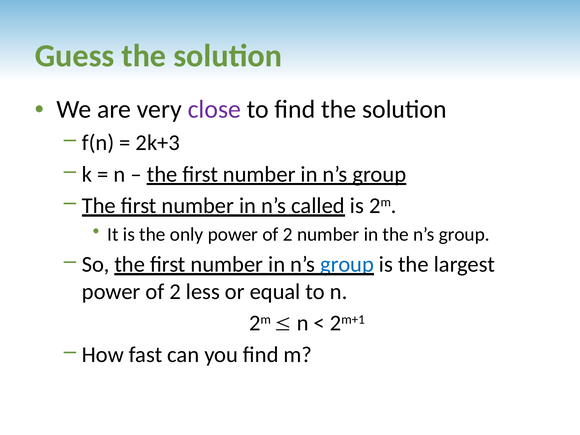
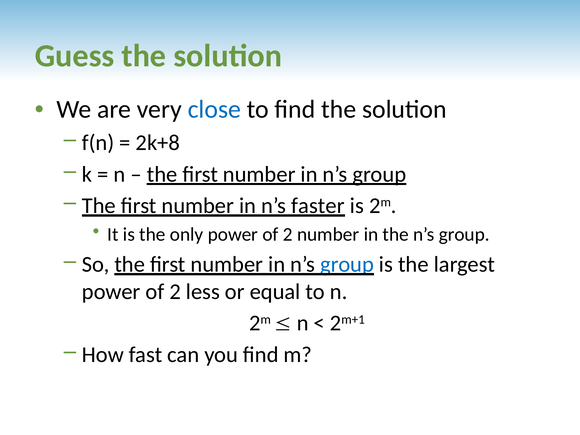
close colour: purple -> blue (214, 109)
2k+3: 2k+3 -> 2k+8 (158, 143)
called: called -> faster (318, 206)
